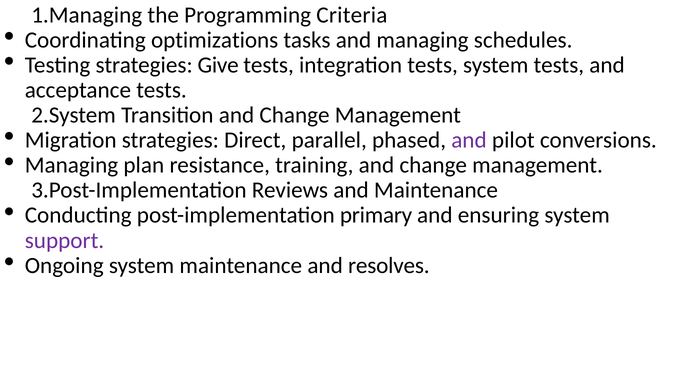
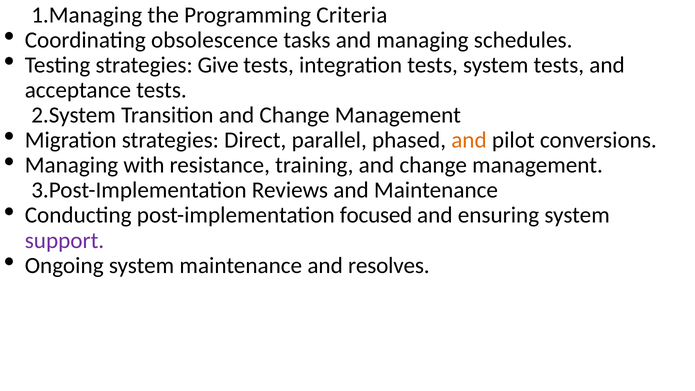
optimizations: optimizations -> obsolescence (215, 40)
and colour: purple -> orange (469, 140)
plan: plan -> with (144, 165)
primary: primary -> focused (376, 215)
